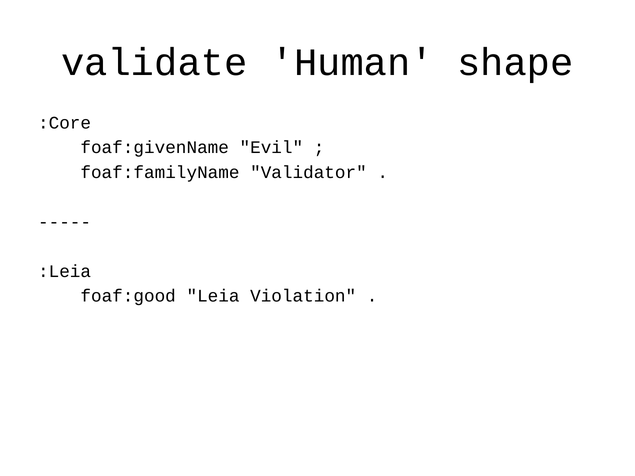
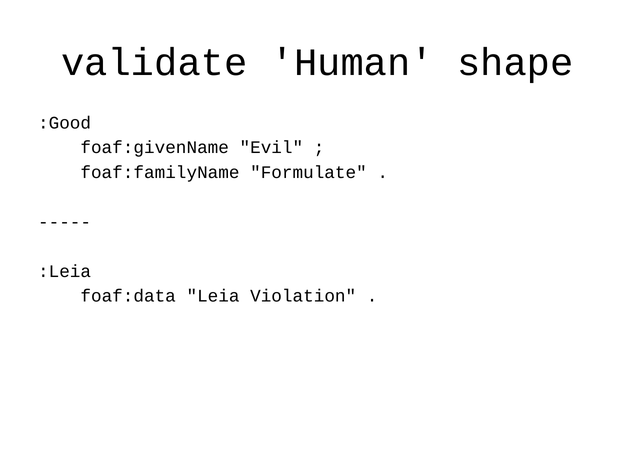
:Core: :Core -> :Good (65, 123)
Validator: Validator -> Formulate (308, 172)
foaf:good: foaf:good -> foaf:data (128, 296)
